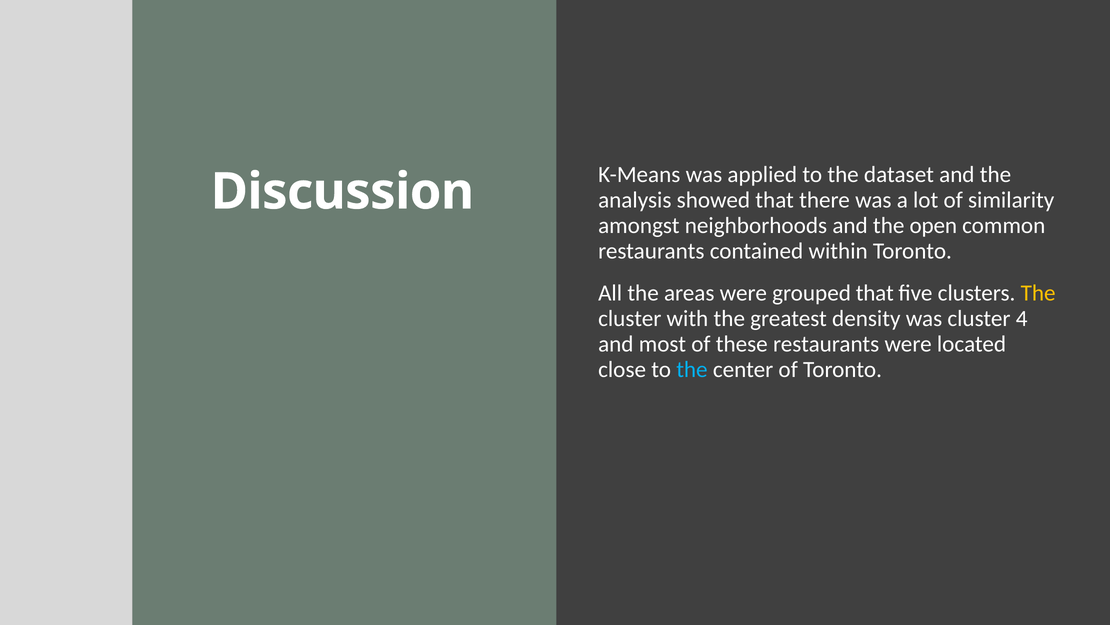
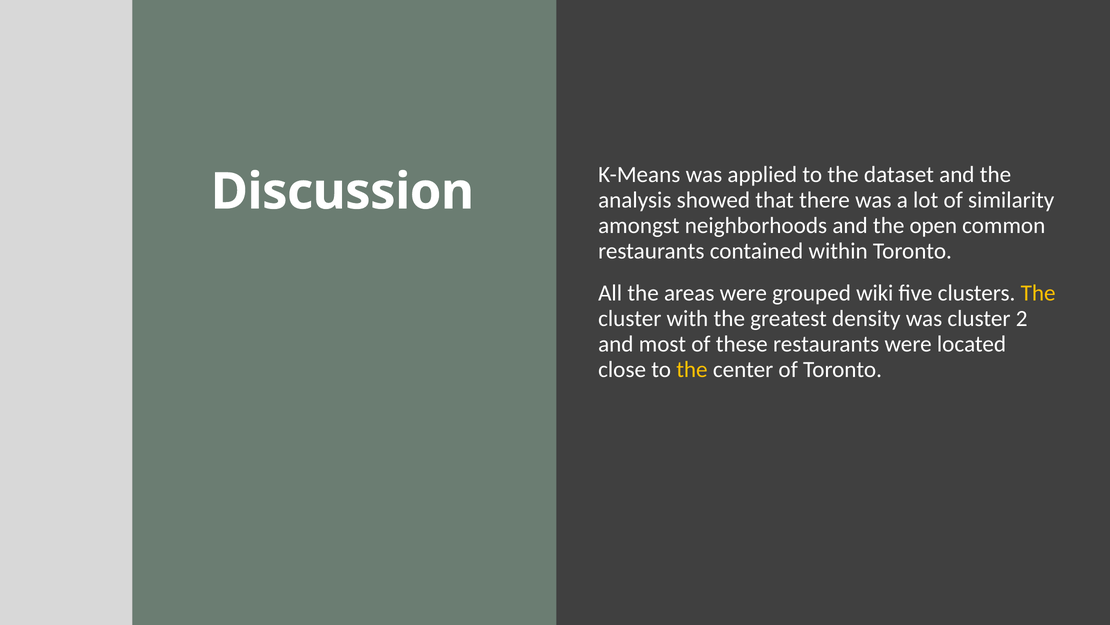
grouped that: that -> wiki (875, 293)
4: 4 -> 2 (1022, 318)
the colour: light blue -> yellow (692, 369)
